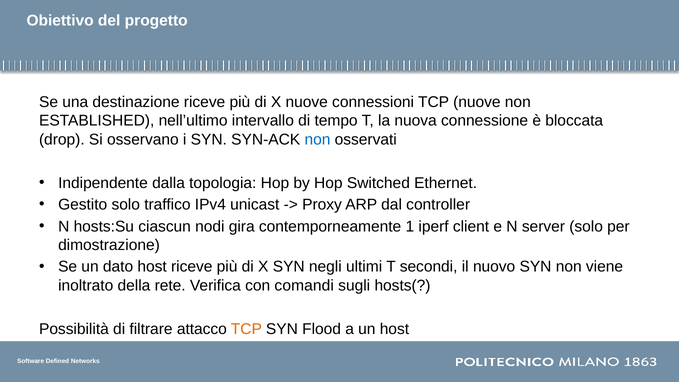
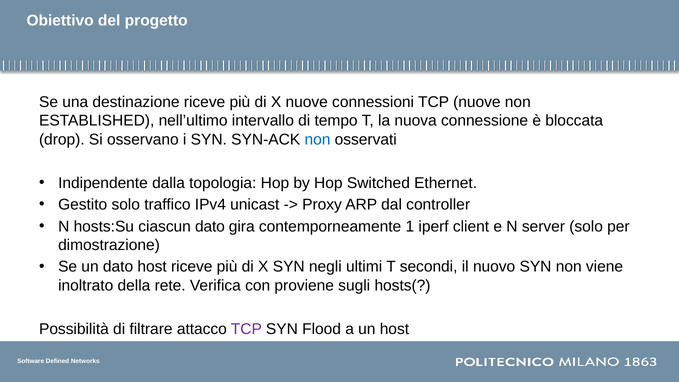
ciascun nodi: nodi -> dato (210, 226)
comandi: comandi -> proviene (304, 285)
TCP colour: orange -> purple (246, 329)
